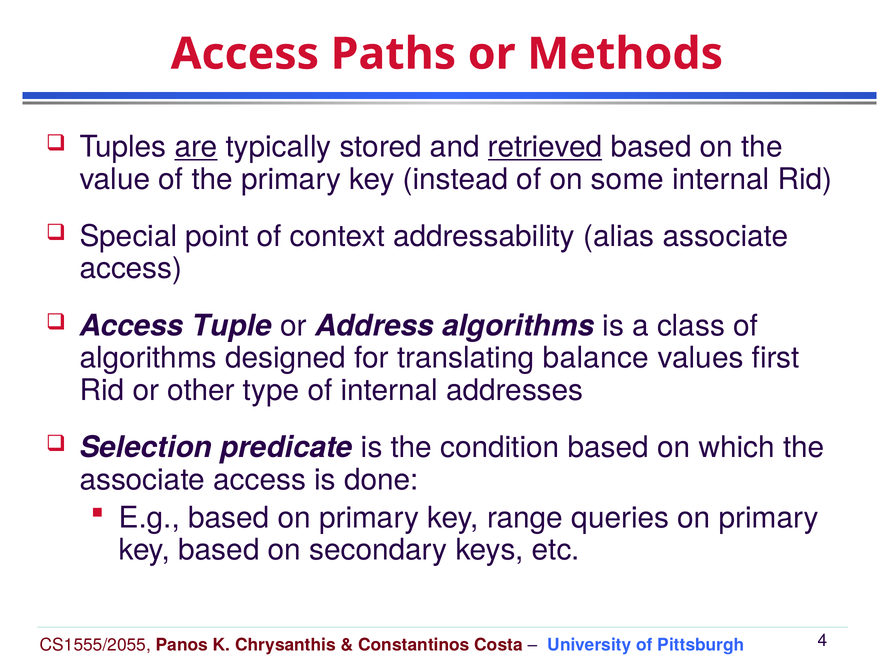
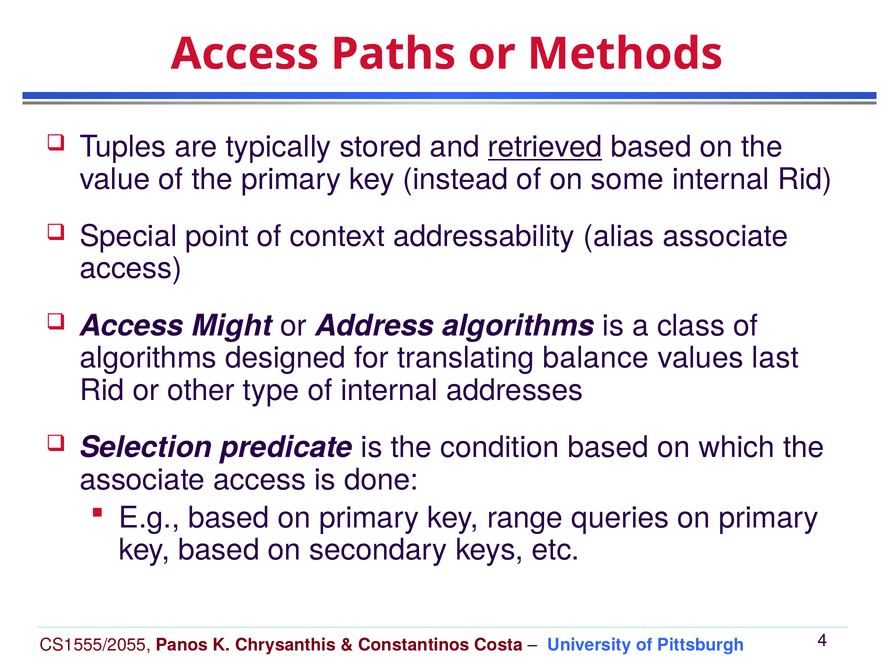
are underline: present -> none (196, 147)
Tuple: Tuple -> Might (232, 326)
first: first -> last (776, 358)
